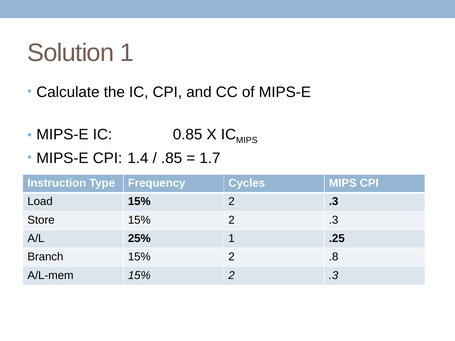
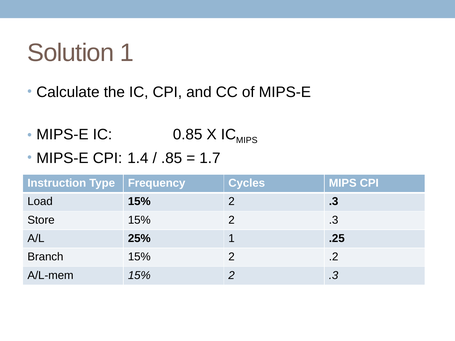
.8: .8 -> .2 (334, 257)
